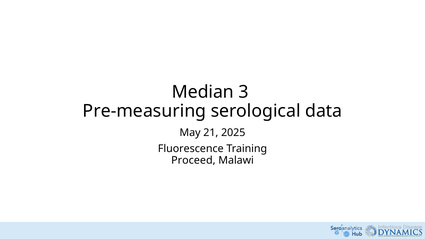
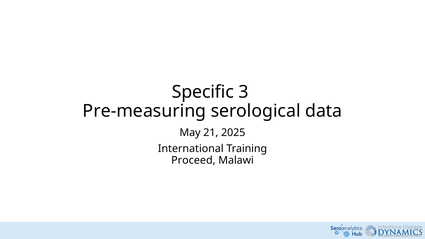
Median: Median -> Specific (203, 92)
Fluorescence: Fluorescence -> International (191, 149)
